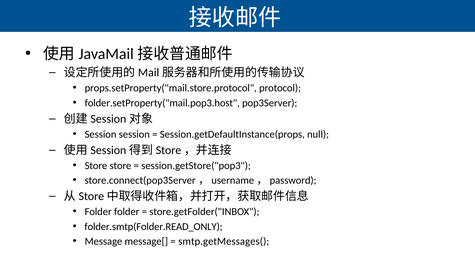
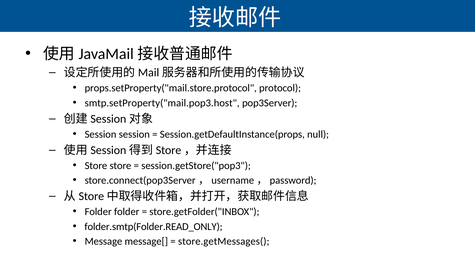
folder.setProperty("mail.pop3.host: folder.setProperty("mail.pop3.host -> smtp.setProperty("mail.pop3.host (162, 103)
smtp.getMessages(: smtp.getMessages( -> store.getMessages( (224, 241)
